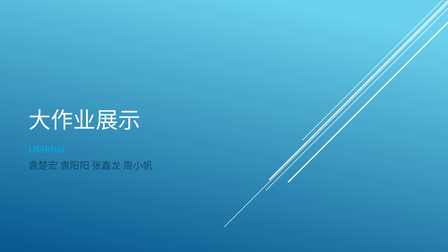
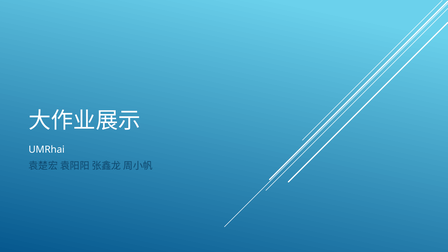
UMRhai colour: light blue -> white (47, 149)
